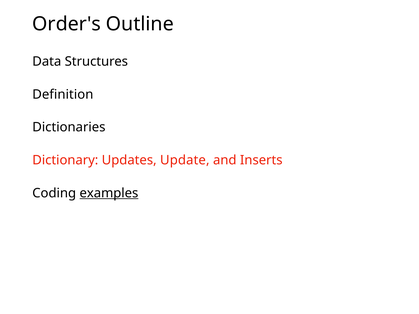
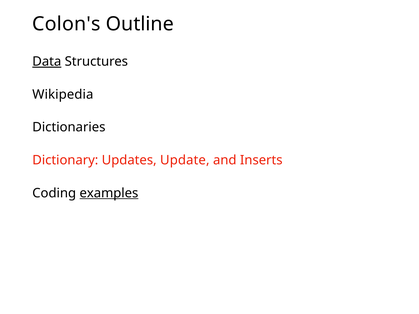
Order's: Order's -> Colon's (66, 24)
Data underline: none -> present (47, 62)
Definition: Definition -> Wikipedia (63, 94)
